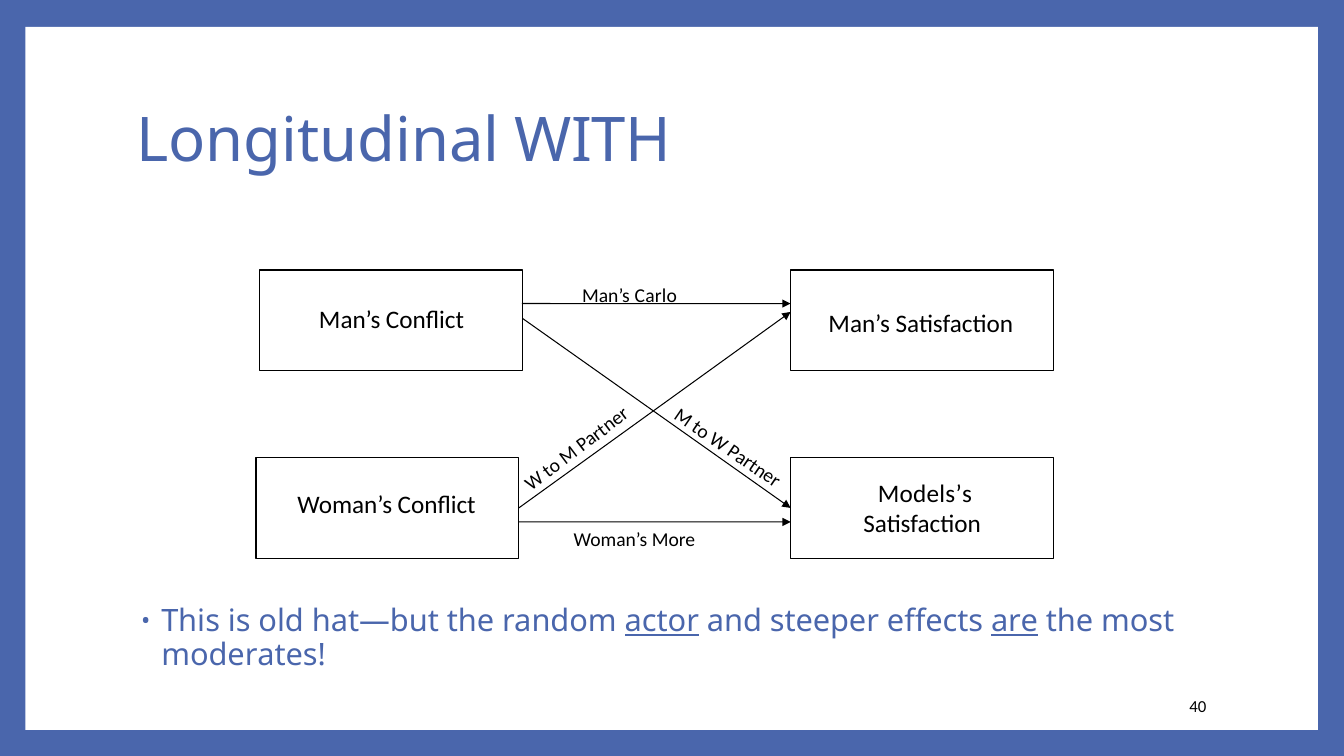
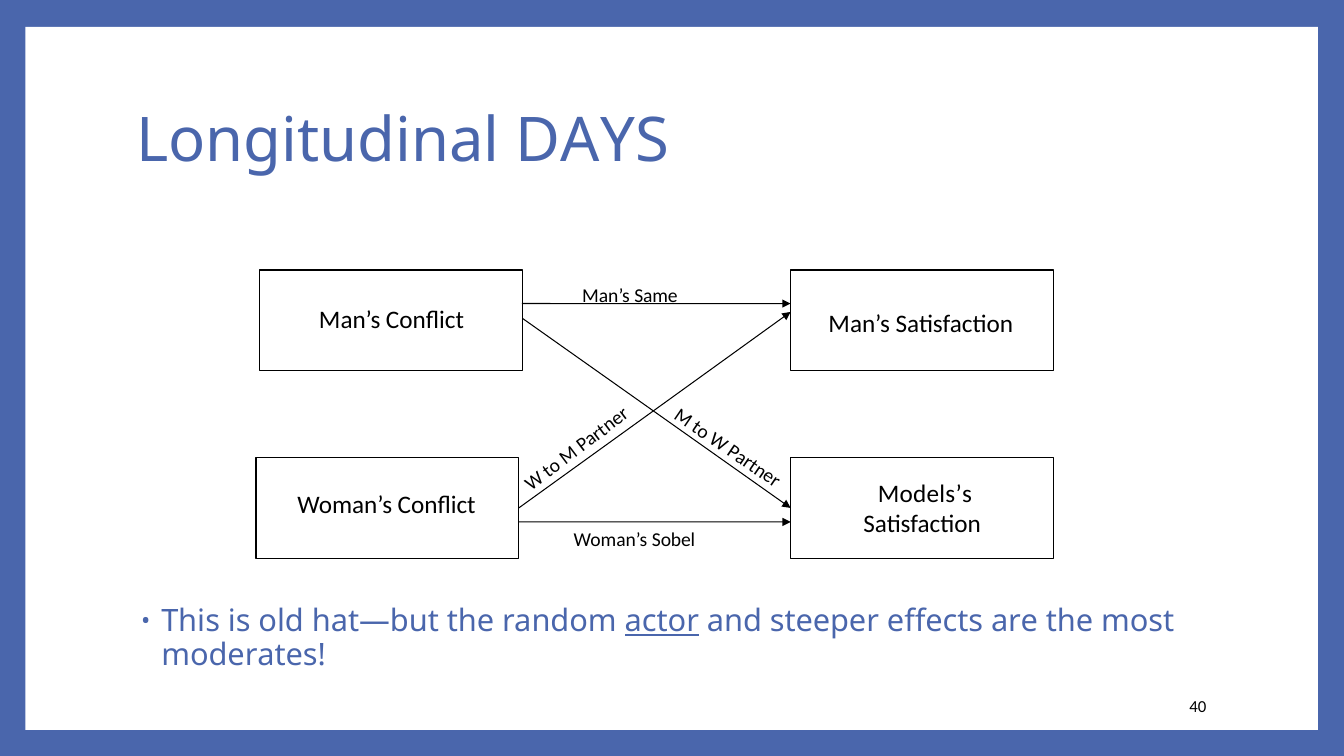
WITH: WITH -> DAYS (592, 142)
Carlo: Carlo -> Same (656, 296)
More: More -> Sobel (674, 540)
are underline: present -> none (1015, 622)
